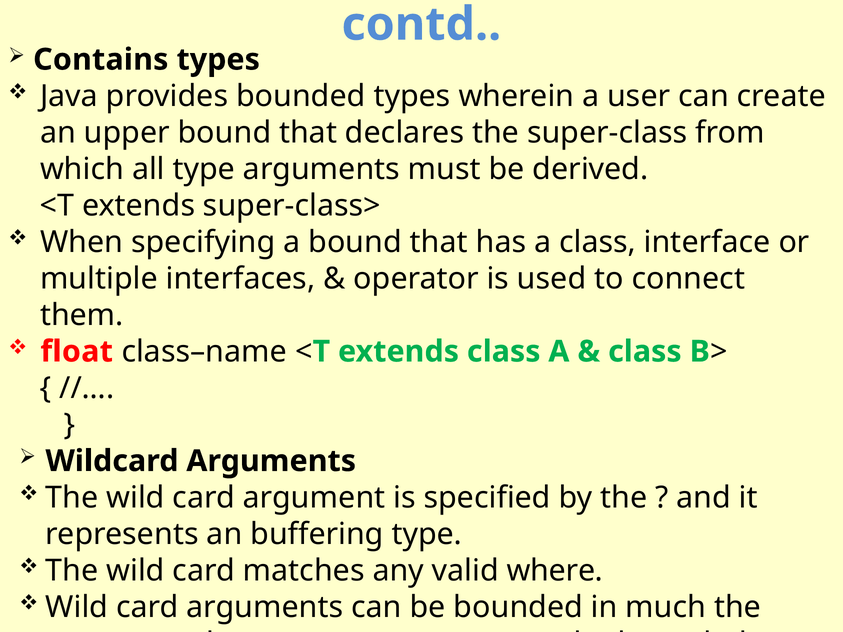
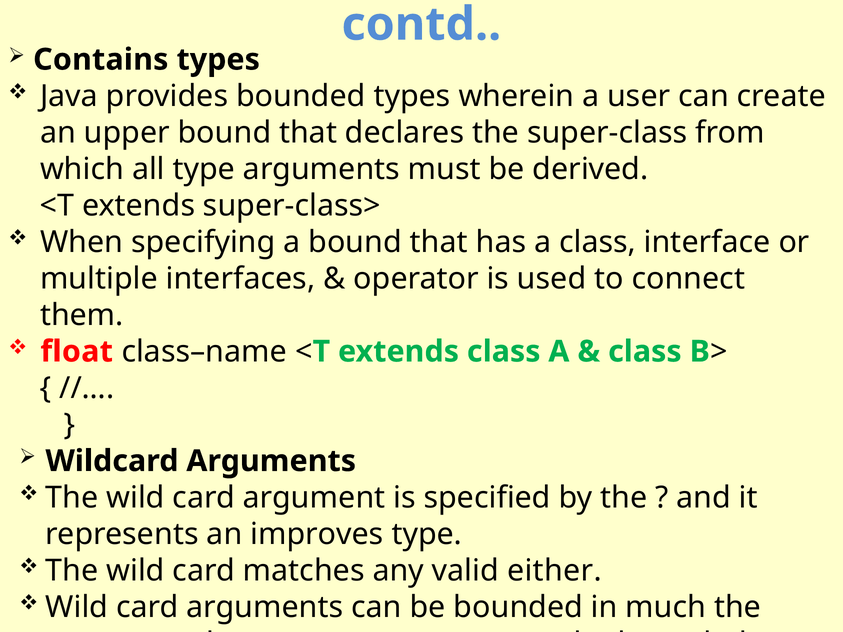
buffering: buffering -> improves (317, 534)
where: where -> either (555, 571)
